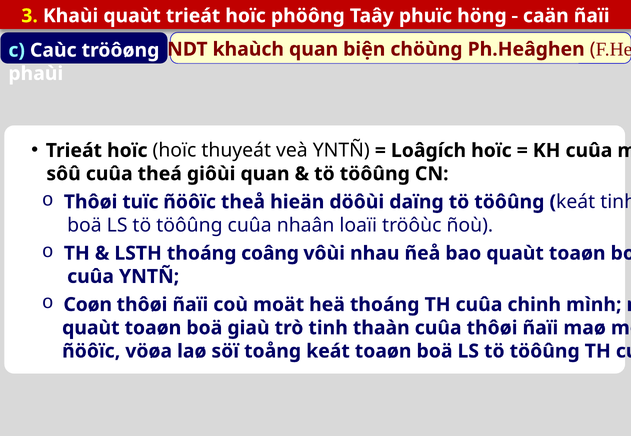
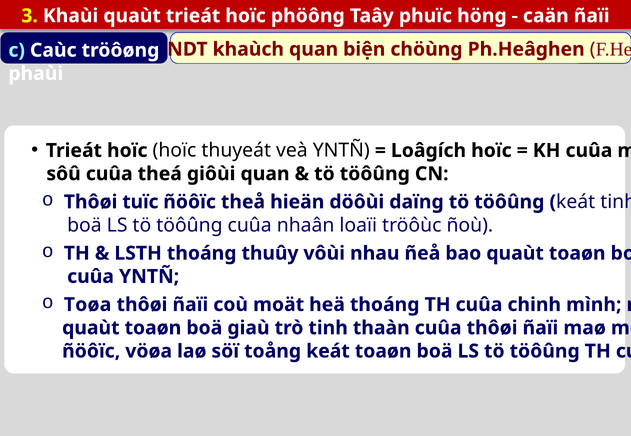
coâng: coâng -> thuûy (270, 253)
Coøn: Coøn -> Toøa (88, 305)
